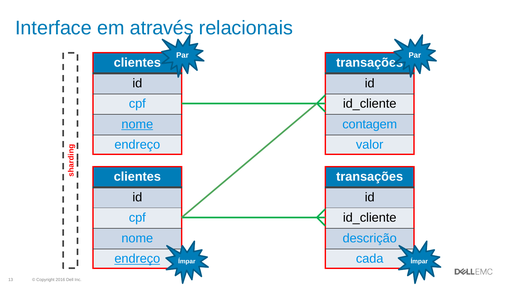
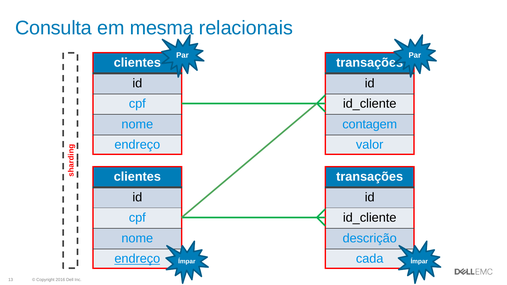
Interface: Interface -> Consulta (54, 28)
através: através -> mesma (162, 28)
nome underline: present -> none (137, 124)
